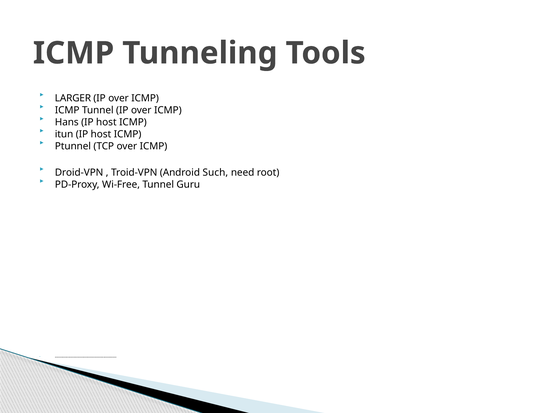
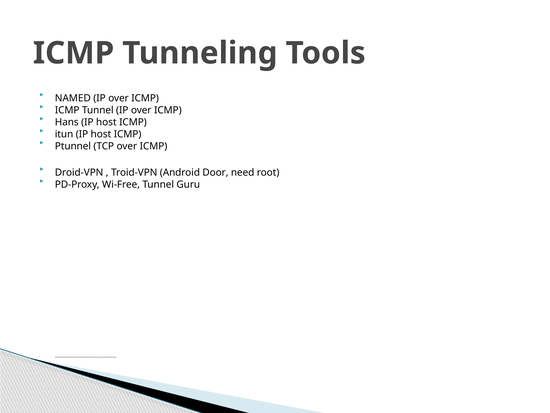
LARGER: LARGER -> NAMED (73, 98)
Such: Such -> Door (215, 172)
